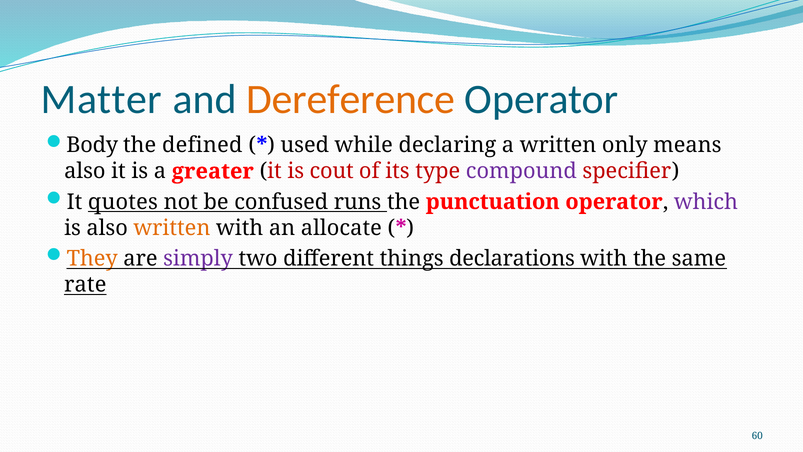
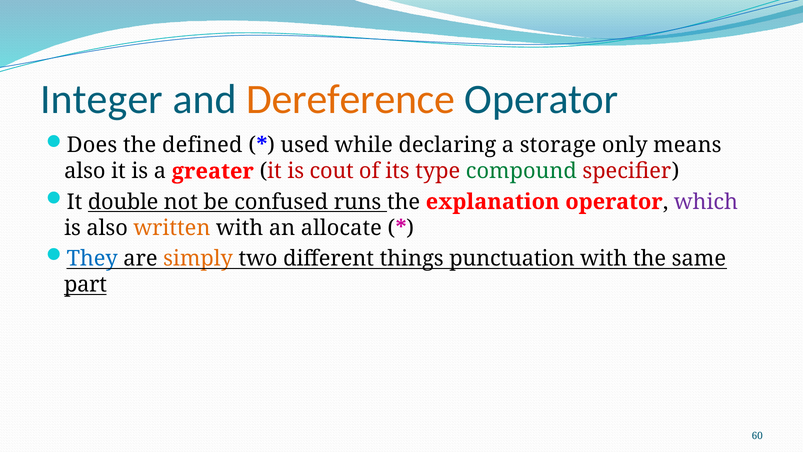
Matter: Matter -> Integer (102, 99)
Body: Body -> Does (92, 145)
a written: written -> storage (558, 145)
compound colour: purple -> green (521, 171)
quotes: quotes -> double (123, 202)
punctuation: punctuation -> explanation (493, 202)
They colour: orange -> blue (92, 258)
simply colour: purple -> orange (198, 258)
declarations: declarations -> punctuation (512, 258)
rate: rate -> part (85, 284)
